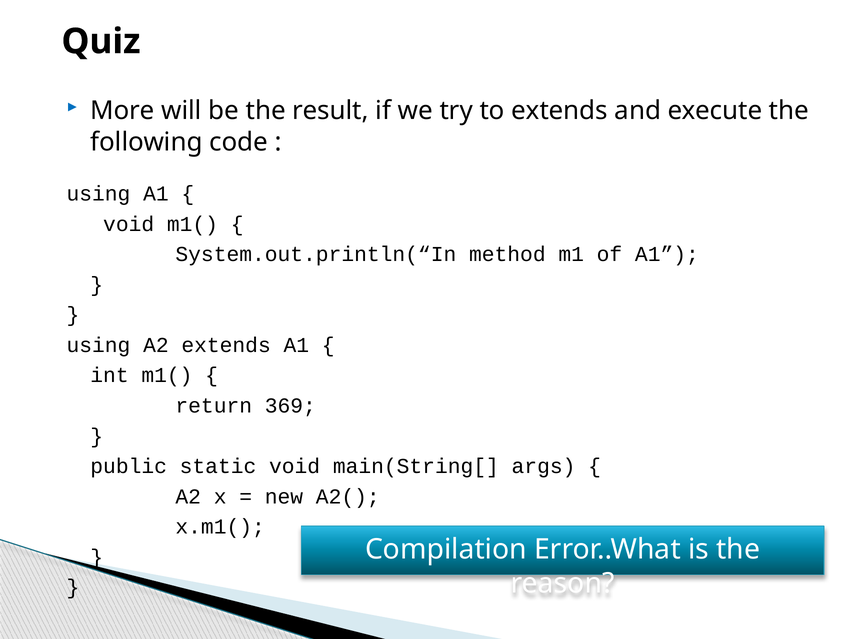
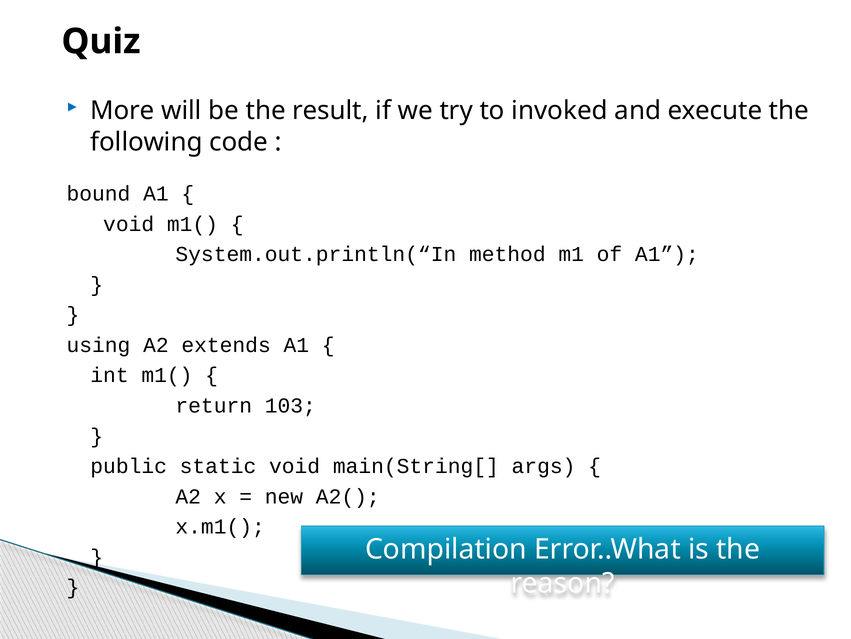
to extends: extends -> invoked (560, 111)
using: using -> bound (98, 193)
369: 369 -> 103 (290, 405)
